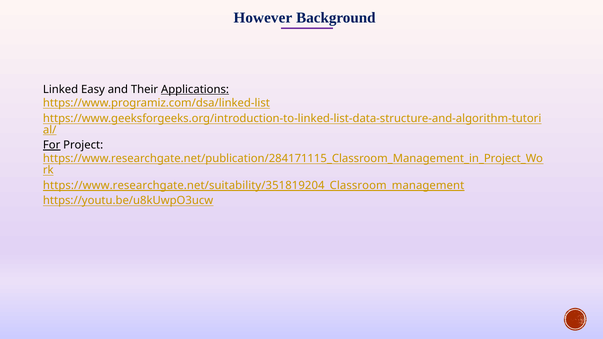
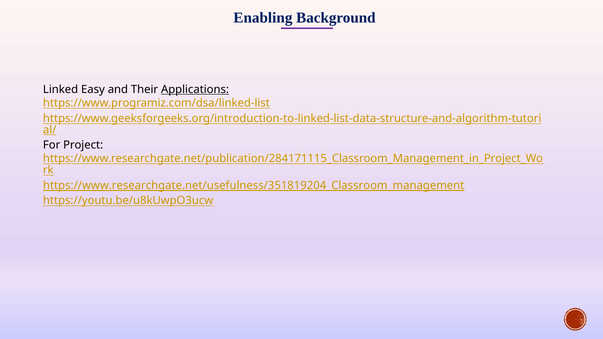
However: However -> Enabling (263, 18)
For underline: present -> none (52, 145)
https://www.researchgate.net/suitability/351819204_Classroom_management: https://www.researchgate.net/suitability/351819204_Classroom_management -> https://www.researchgate.net/usefulness/351819204_Classroom_management (254, 185)
